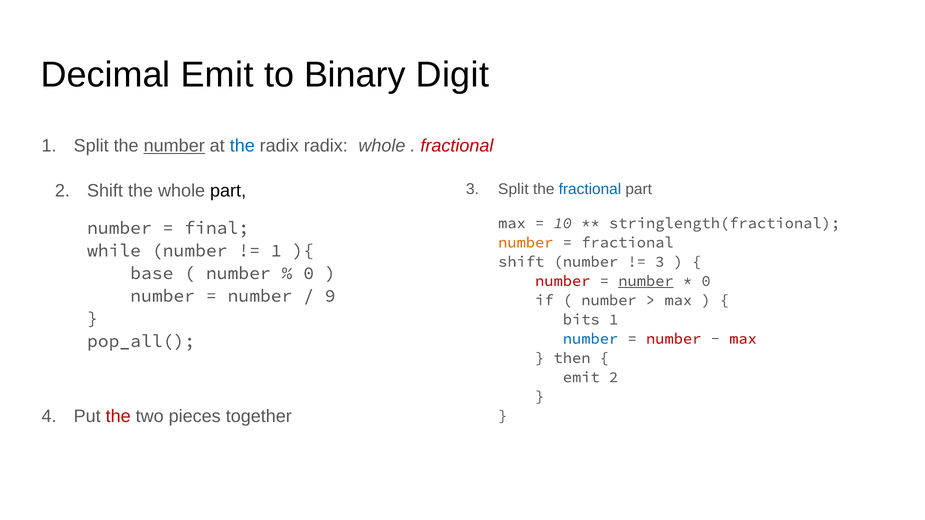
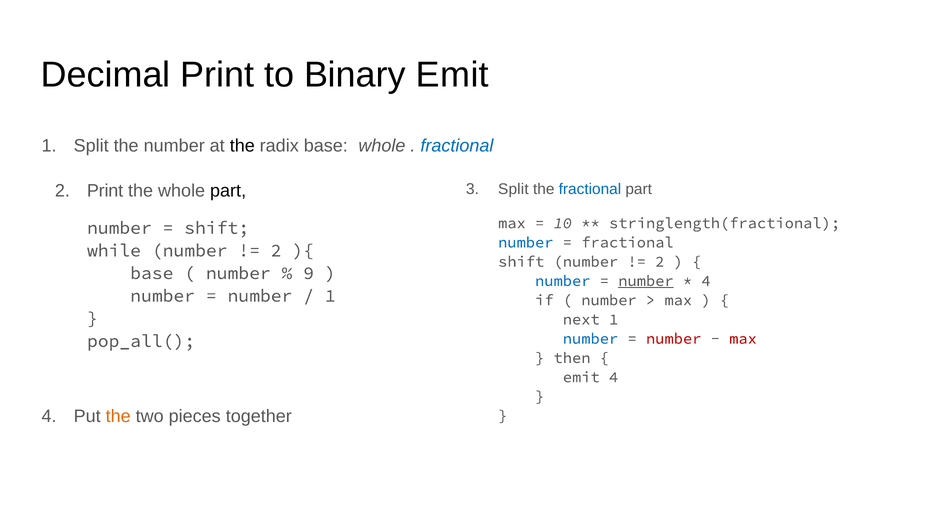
Decimal Emit: Emit -> Print (217, 75)
Binary Digit: Digit -> Emit (452, 75)
number underline: present -> none (174, 146)
the colour: blue -> black (242, 146)
radix radix: radix -> base (326, 146)
fractional colour: red -> blue (457, 146)
2 Shift: Shift -> Print (105, 191)
final: final -> shift (217, 228)
number colour: orange -> blue (526, 243)
1: 1 -> 2 (276, 251)
3: 3 -> 2 (660, 262)
0: 0 -> 9 (309, 273)
number colour: red -> blue (563, 281)
0: 0 -> 4 (706, 281)
9: 9 -> 1 (330, 296)
bits: bits -> next (581, 320)
emit 2: 2 -> 4 (614, 377)
the colour: red -> orange (118, 416)
